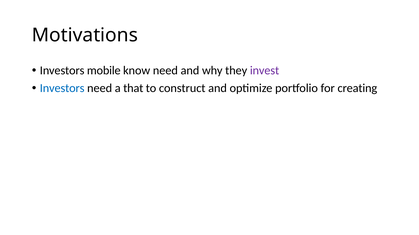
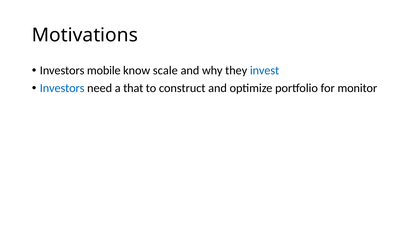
know need: need -> scale (165, 71)
invest colour: purple -> blue (265, 71)
creating: creating -> monitor (357, 88)
